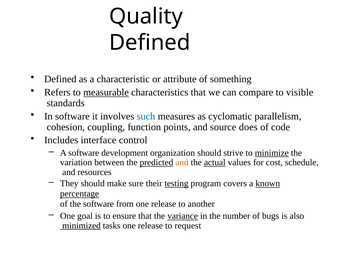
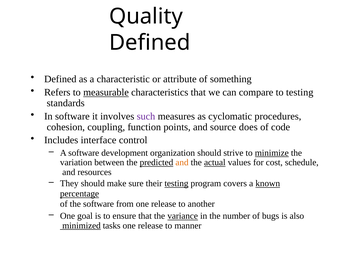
to visible: visible -> testing (300, 93)
such colour: blue -> purple (146, 117)
parallelism: parallelism -> procedures (278, 117)
request: request -> manner (188, 226)
